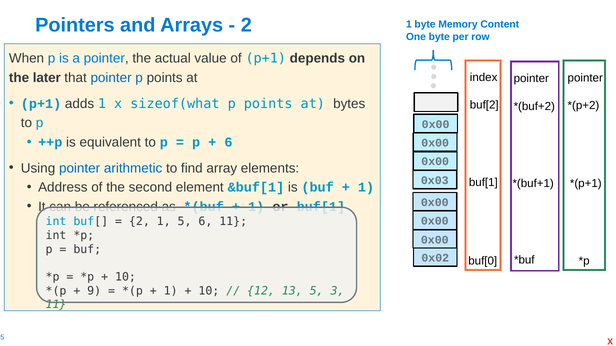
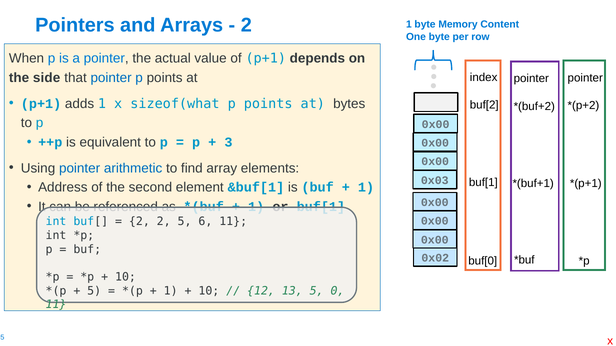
later: later -> side (47, 78)
6: 6 -> 3 (228, 143)
2 1: 1 -> 2 (164, 222)
9: 9 -> 5 (94, 291)
3: 3 -> 0 (337, 291)
